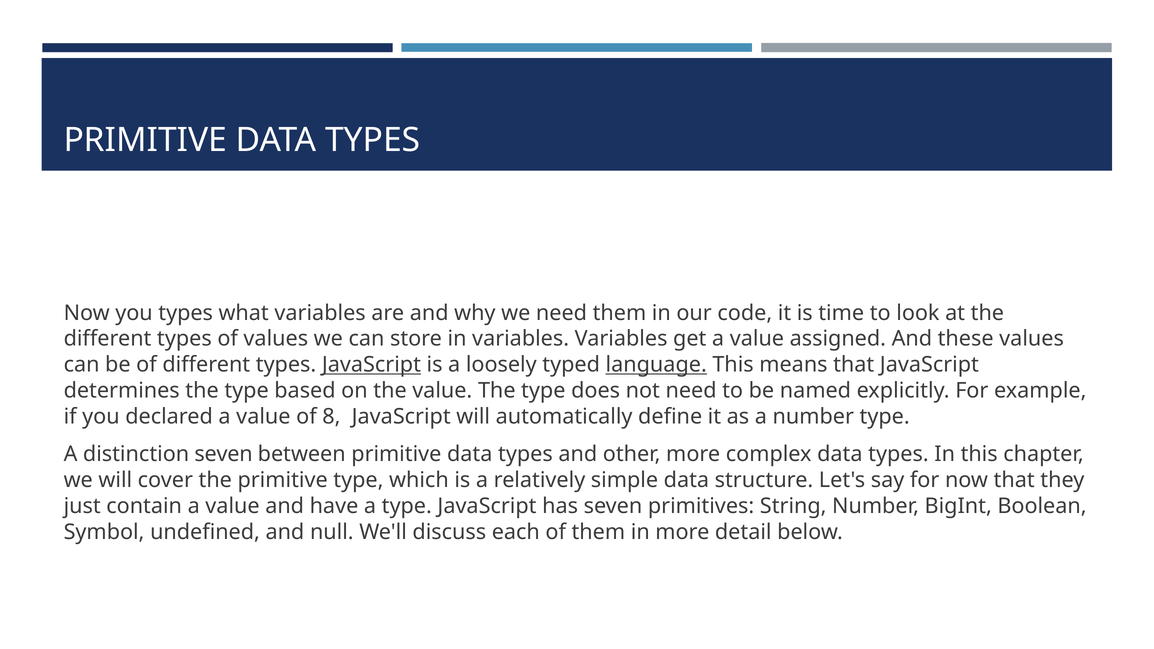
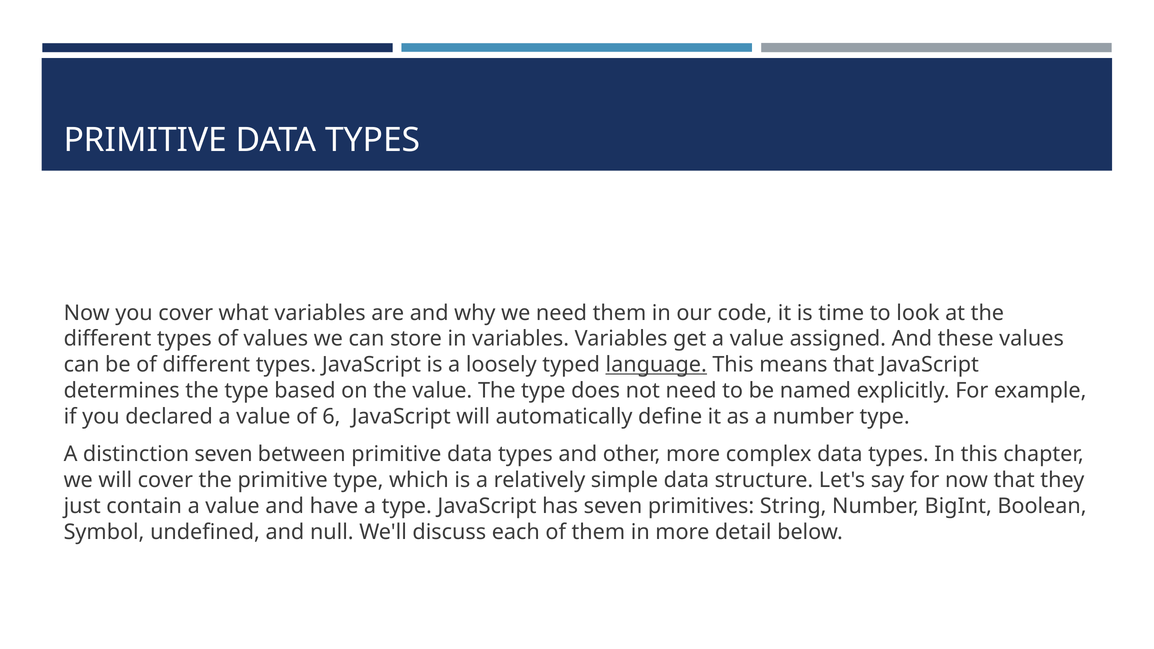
you types: types -> cover (186, 313)
JavaScript underline: present -> none (371, 365)
8: 8 -> 6 (331, 417)
